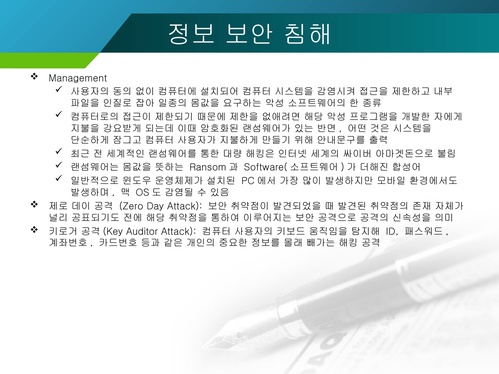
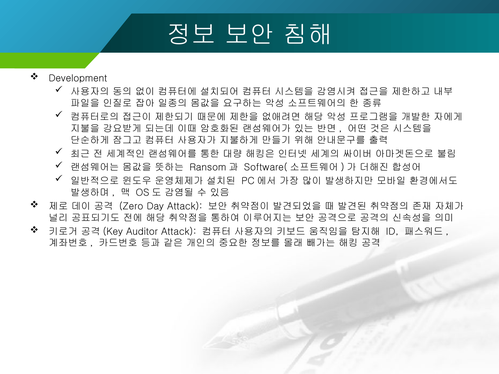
Management: Management -> Development (78, 78)
